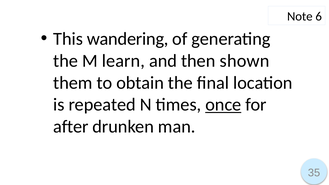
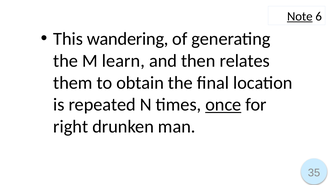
Note underline: none -> present (300, 16)
shown: shown -> relates (245, 61)
after: after -> right (71, 127)
